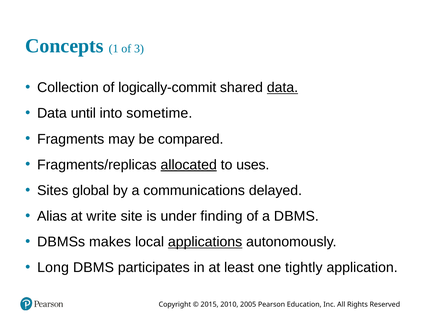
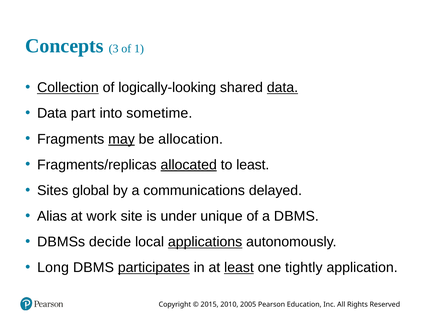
1: 1 -> 3 (114, 48)
3: 3 -> 1 (139, 48)
Collection underline: none -> present (68, 87)
logically-commit: logically-commit -> logically-looking (167, 87)
until: until -> part (83, 113)
may underline: none -> present (121, 139)
compared: compared -> allocation (191, 139)
to uses: uses -> least (253, 165)
write: write -> work (101, 216)
finding: finding -> unique (222, 216)
makes: makes -> decide (110, 242)
participates underline: none -> present (154, 267)
least underline: none -> present (239, 267)
